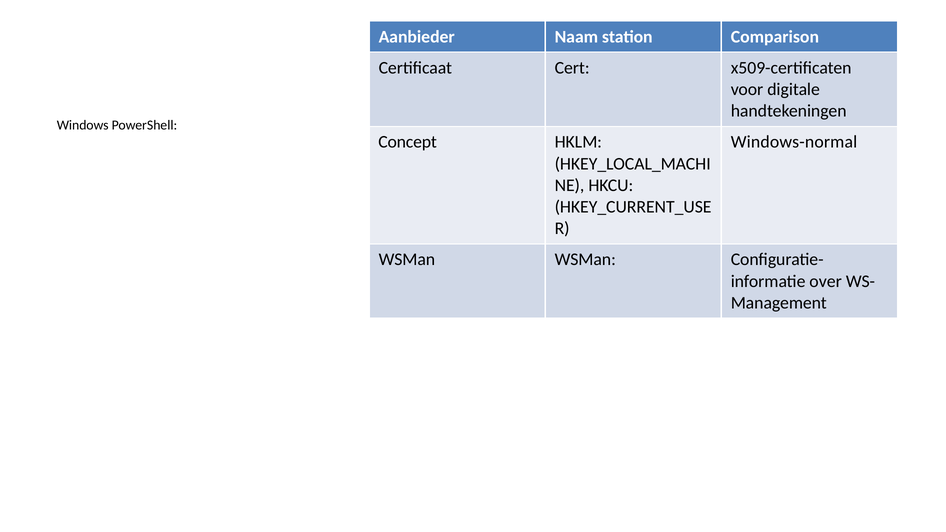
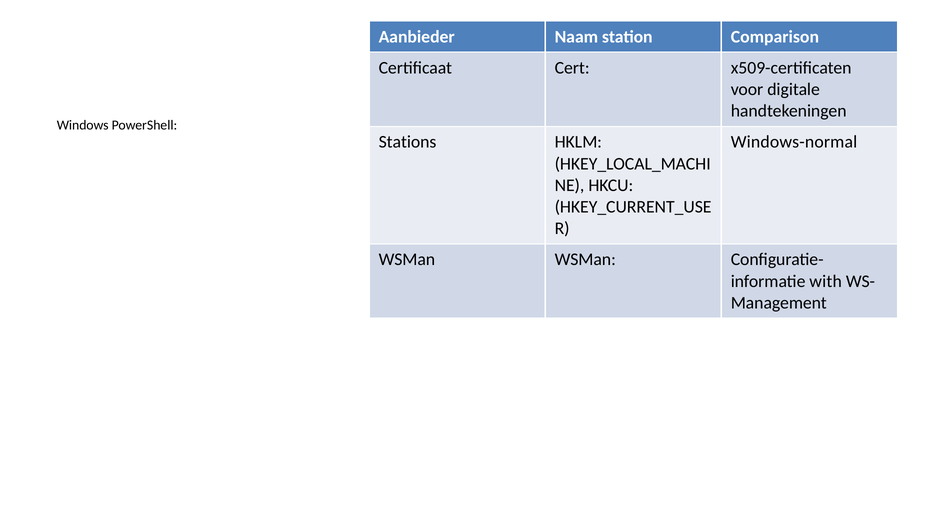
Concept: Concept -> Stations (408, 142)
over: over -> with (826, 281)
